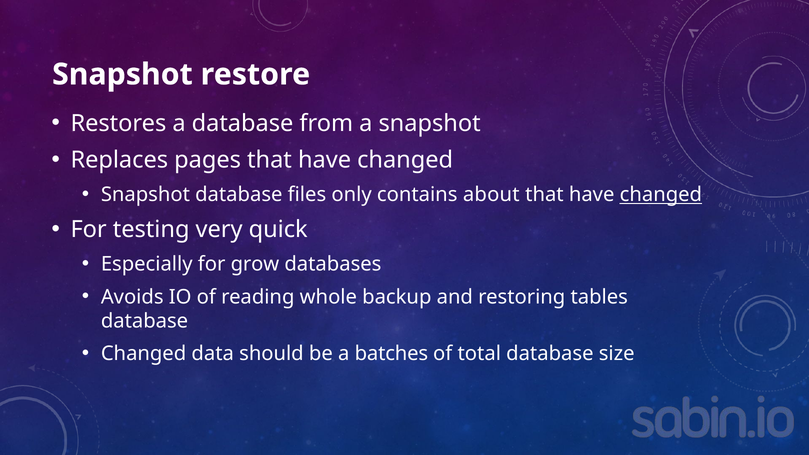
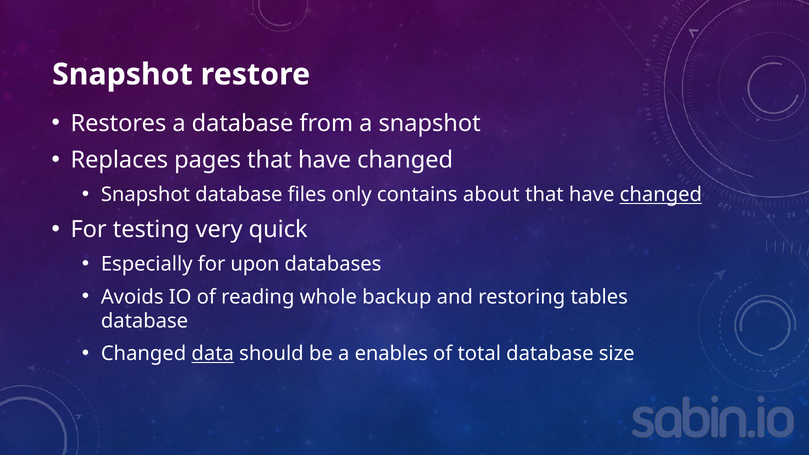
grow: grow -> upon (255, 264)
data underline: none -> present (213, 354)
batches: batches -> enables (391, 354)
